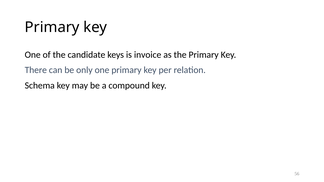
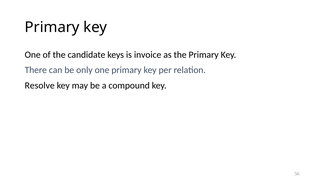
Schema: Schema -> Resolve (40, 86)
